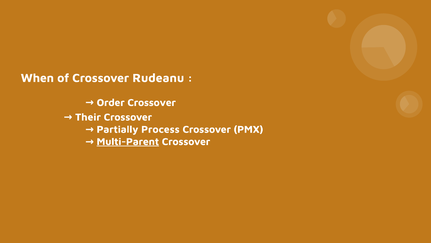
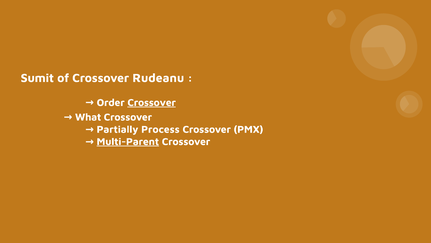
When: When -> Sumit (37, 78)
Crossover underline: none -> present (152, 102)
Their: Their -> What (88, 117)
